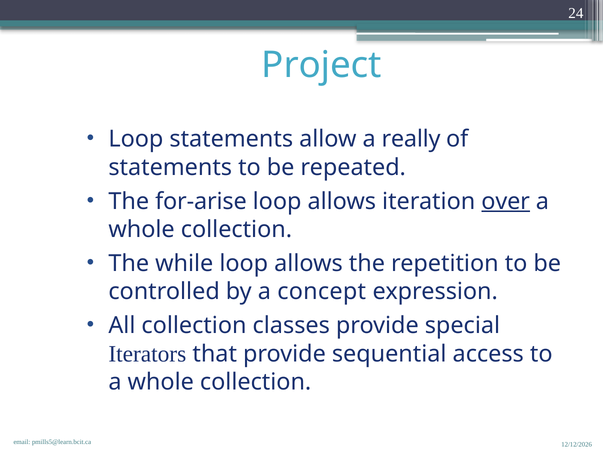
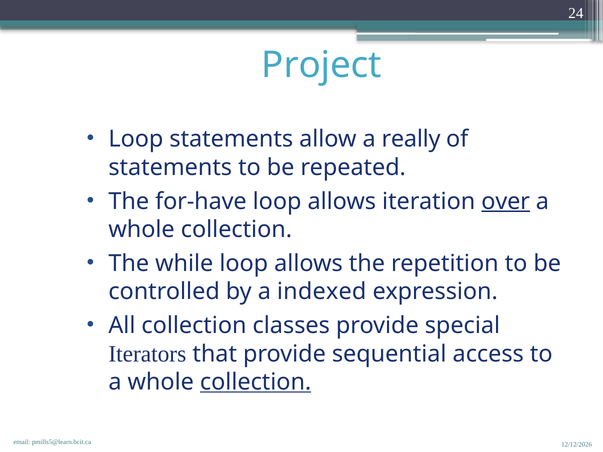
for-arise: for-arise -> for-have (201, 201)
concept: concept -> indexed (322, 292)
collection underline: none -> present (256, 382)
